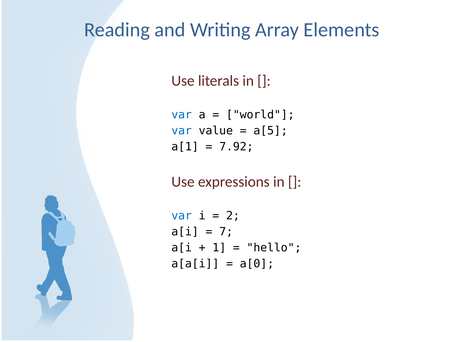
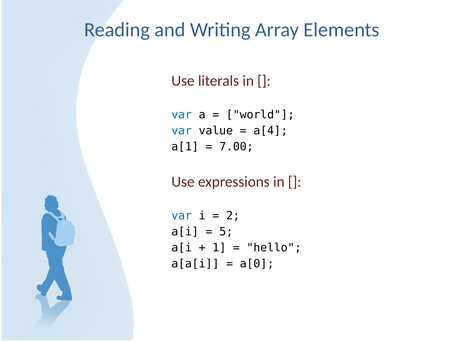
a[5: a[5 -> a[4 (271, 130)
7.92: 7.92 -> 7.00 (236, 146)
7: 7 -> 5 (226, 231)
